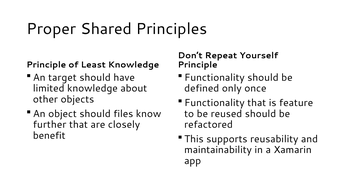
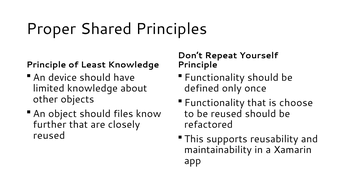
target: target -> device (63, 78)
feature: feature -> choose (296, 103)
benefit: benefit -> reused (49, 136)
